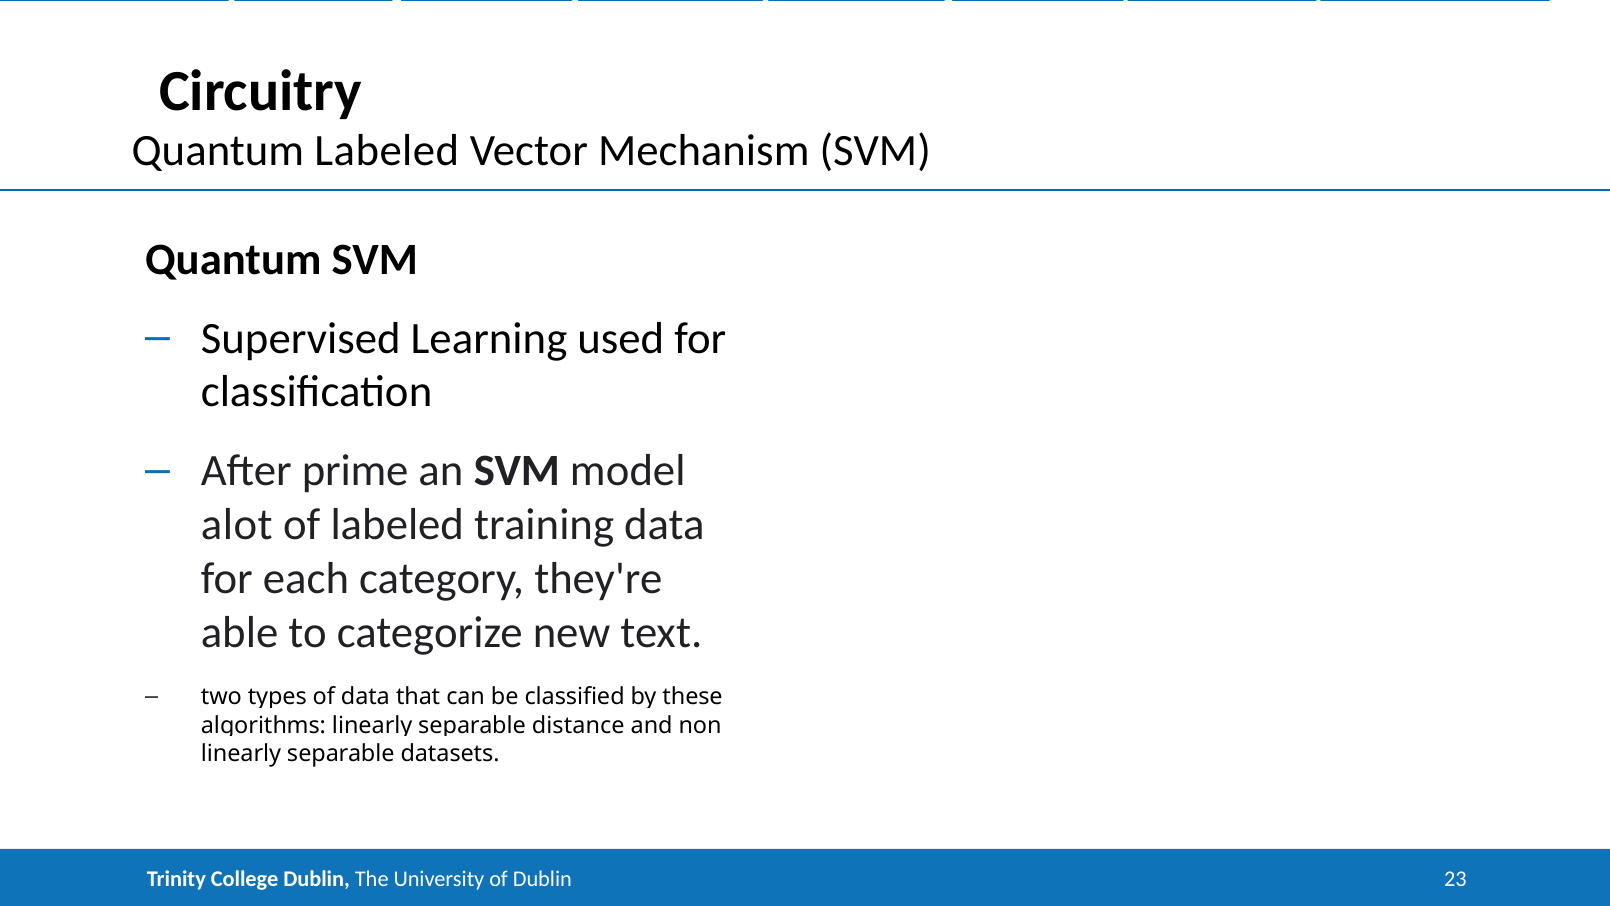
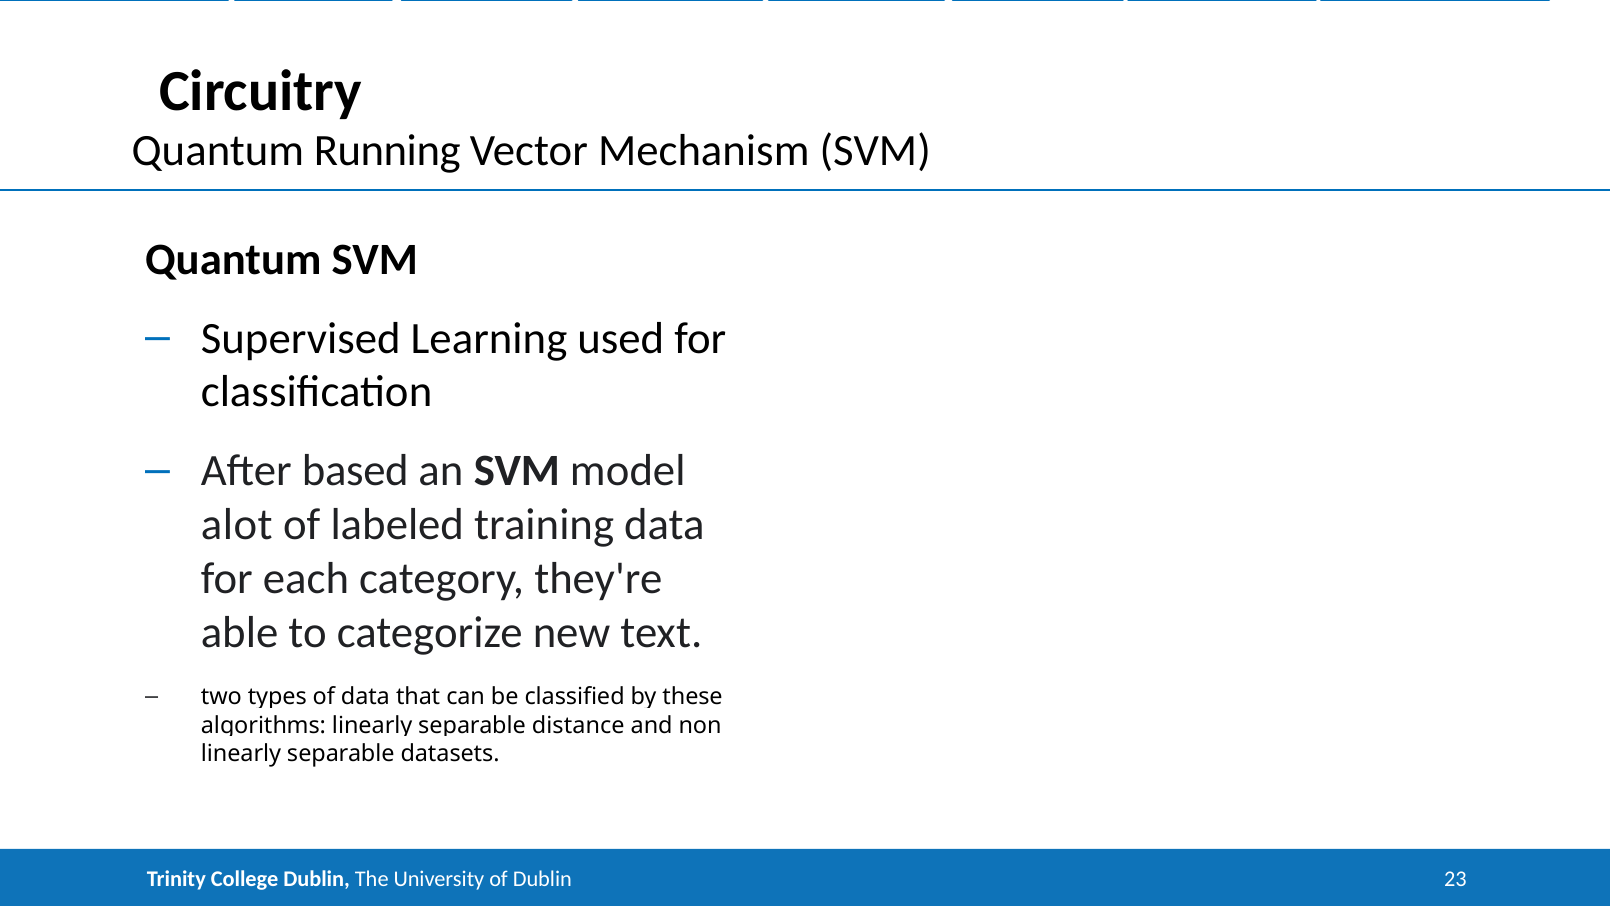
Quantum Labeled: Labeled -> Running (387, 151)
prime: prime -> based (355, 471)
